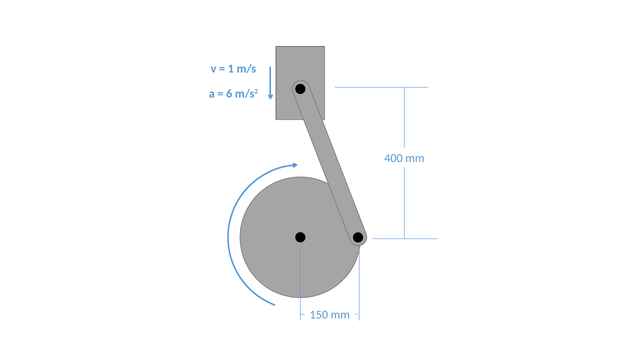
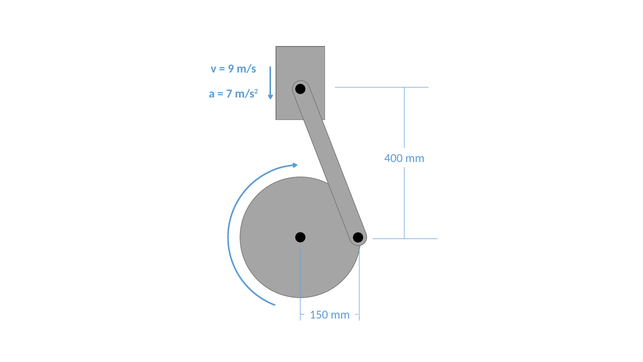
1: 1 -> 9 (231, 69)
6: 6 -> 7 (229, 93)
